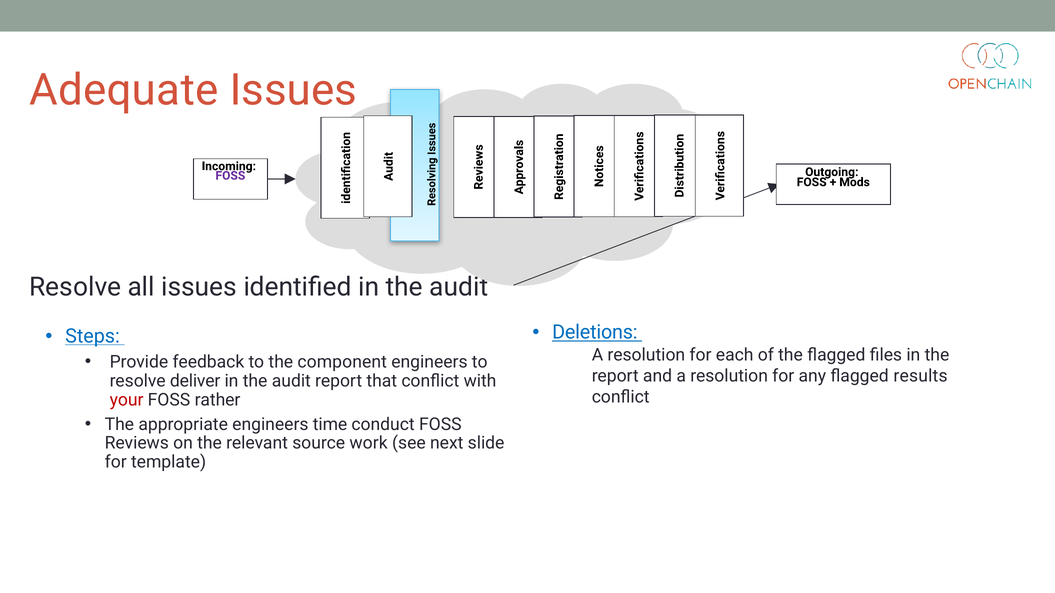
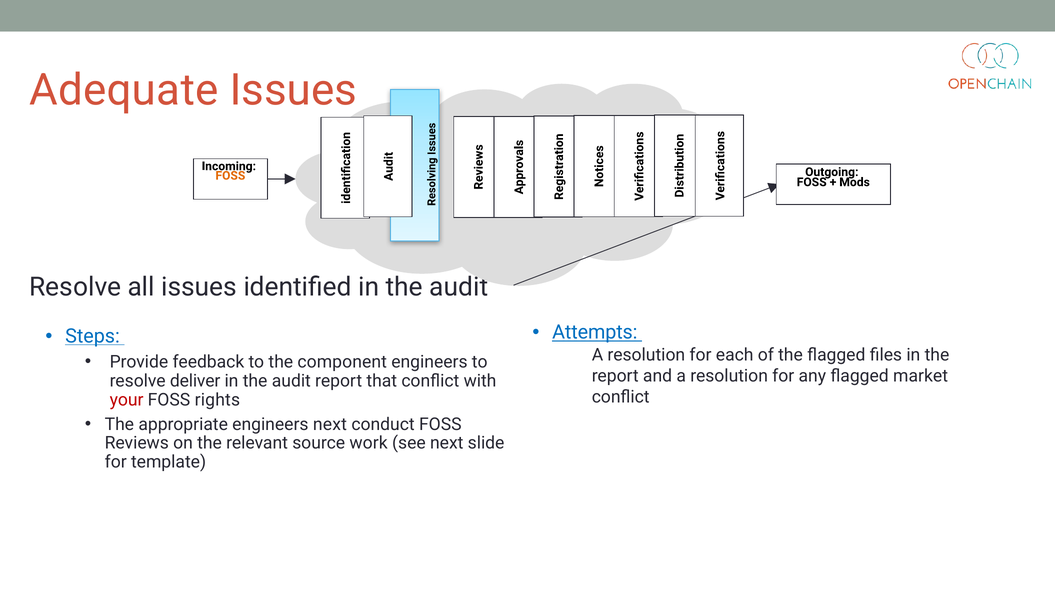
FOSS colour: purple -> orange (230, 176)
Deletions: Deletions -> Attempts (595, 333)
results: results -> market (921, 376)
rather: rather -> rights (217, 400)
engineers time: time -> next (330, 425)
